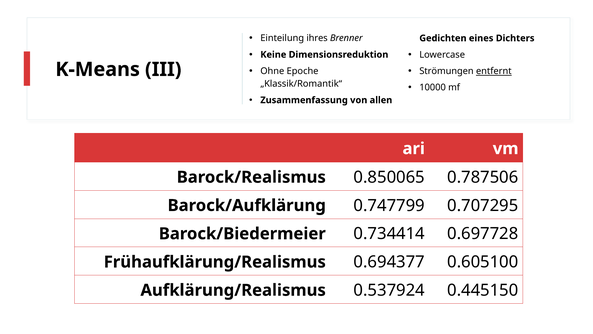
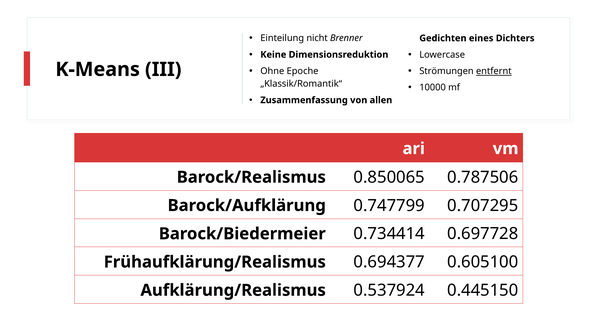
ihres: ihres -> nicht (317, 38)
